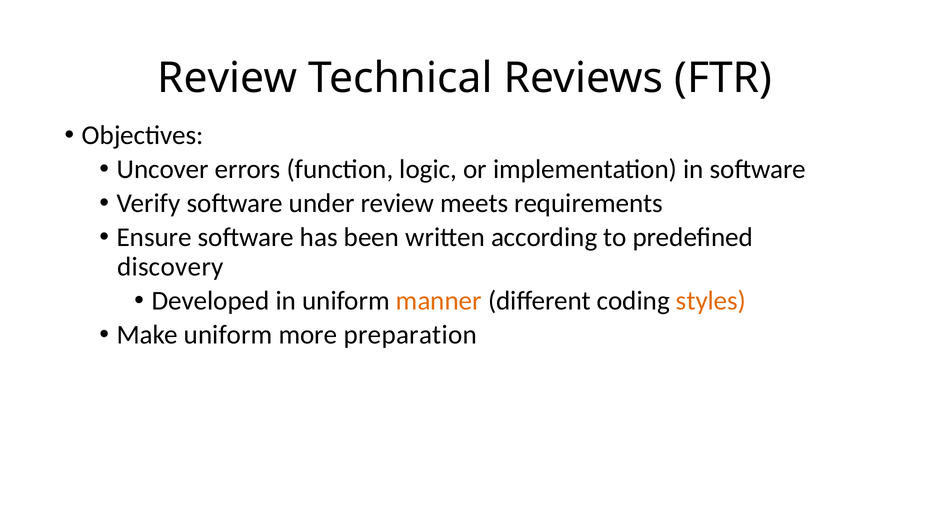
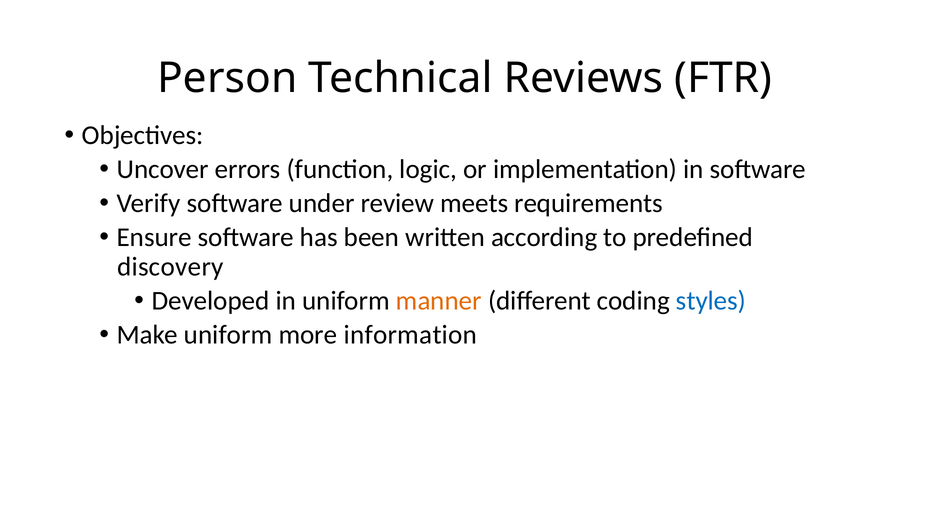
Review: Review -> Person (227, 78)
styles colour: orange -> blue (711, 301)
preparation: preparation -> information (410, 335)
